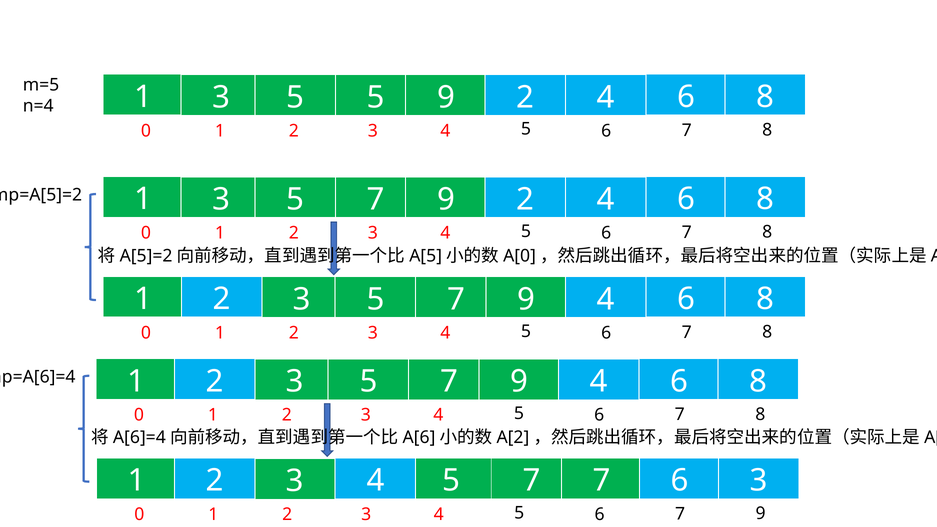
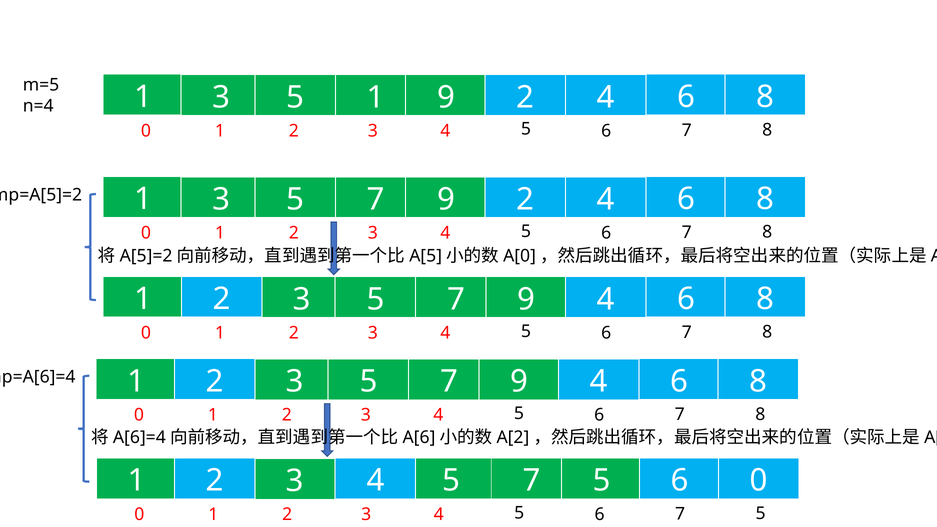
5 5: 5 -> 1 (376, 97)
5 7 7: 7 -> 5 (602, 481)
6 3: 3 -> 0 (759, 481)
9: 9 -> 5 (761, 514)
